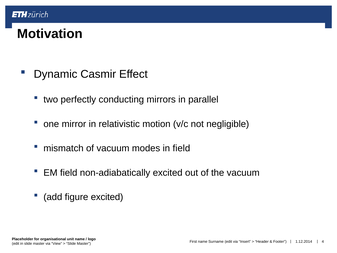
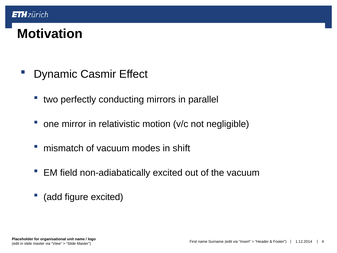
in field: field -> shift (181, 148)
